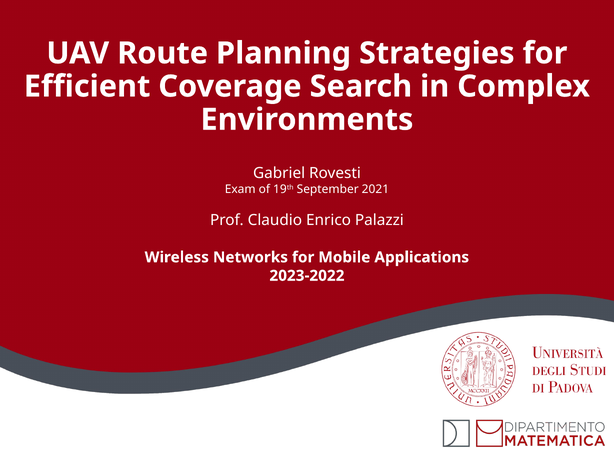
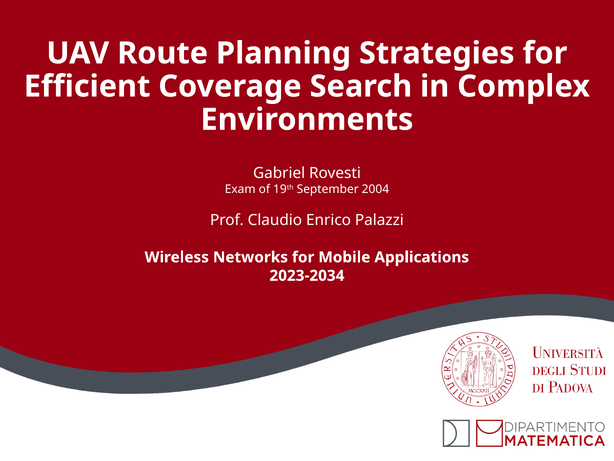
2021: 2021 -> 2004 (375, 189)
2023-2022: 2023-2022 -> 2023-2034 (307, 275)
